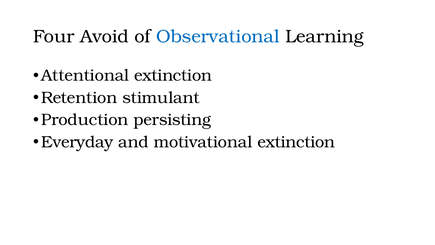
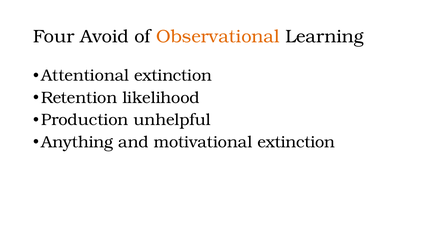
Observational colour: blue -> orange (218, 37)
stimulant: stimulant -> likelihood (161, 98)
persisting: persisting -> unhelpful (172, 120)
Everyday: Everyday -> Anything (77, 142)
